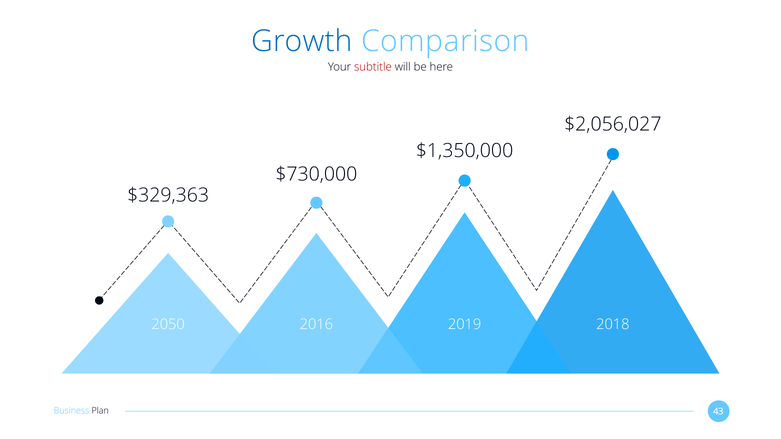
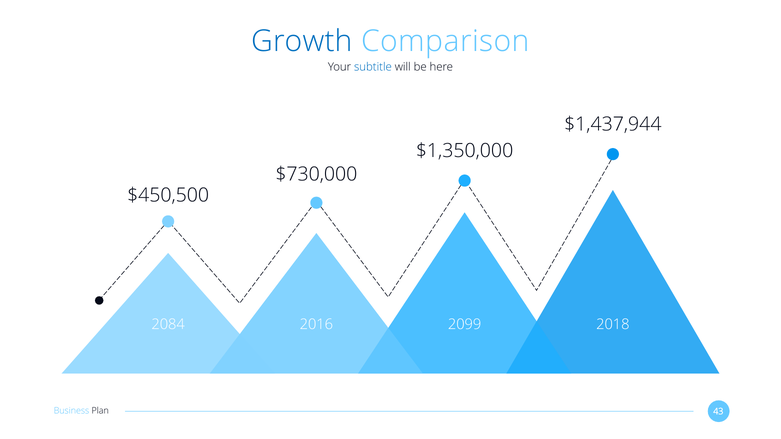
subtitle colour: red -> blue (373, 67)
$2,056,027: $2,056,027 -> $1,437,944 (613, 125)
$329,363: $329,363 -> $450,500 (168, 195)
2050: 2050 -> 2084 (168, 325)
2019: 2019 -> 2099 (465, 325)
